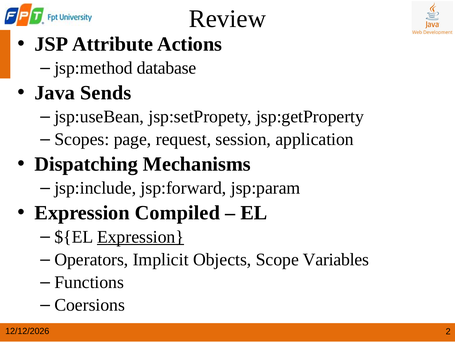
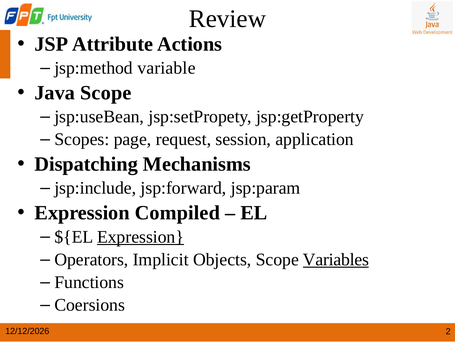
database: database -> variable (166, 68)
Java Sends: Sends -> Scope (106, 92)
Variables underline: none -> present (336, 259)
